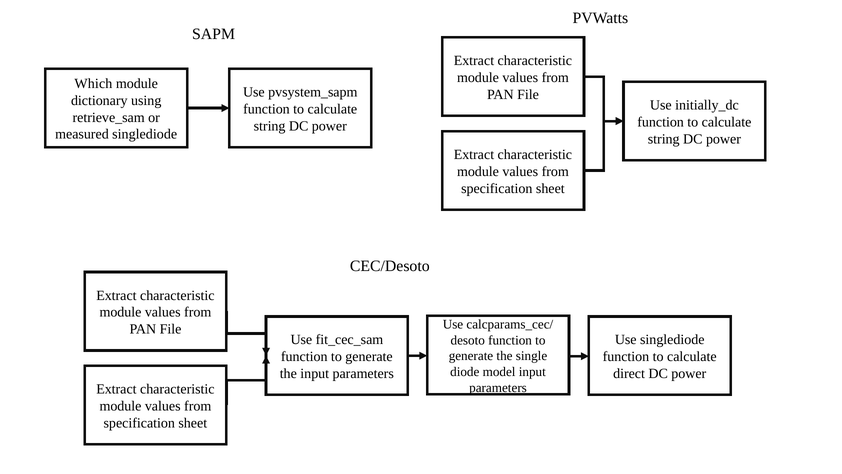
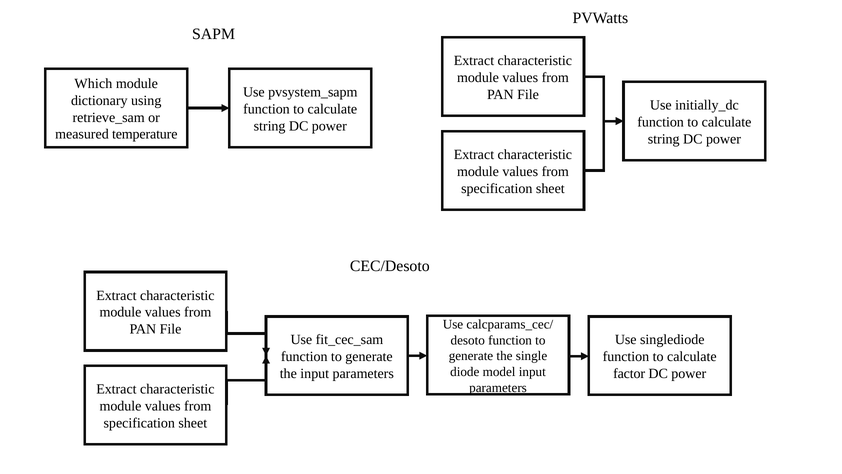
measured singlediode: singlediode -> temperature (145, 134)
direct: direct -> factor (629, 373)
